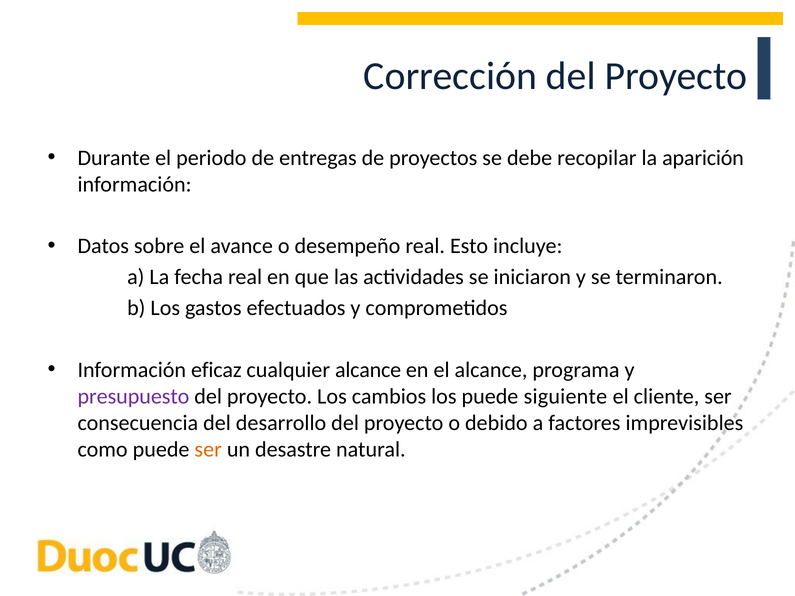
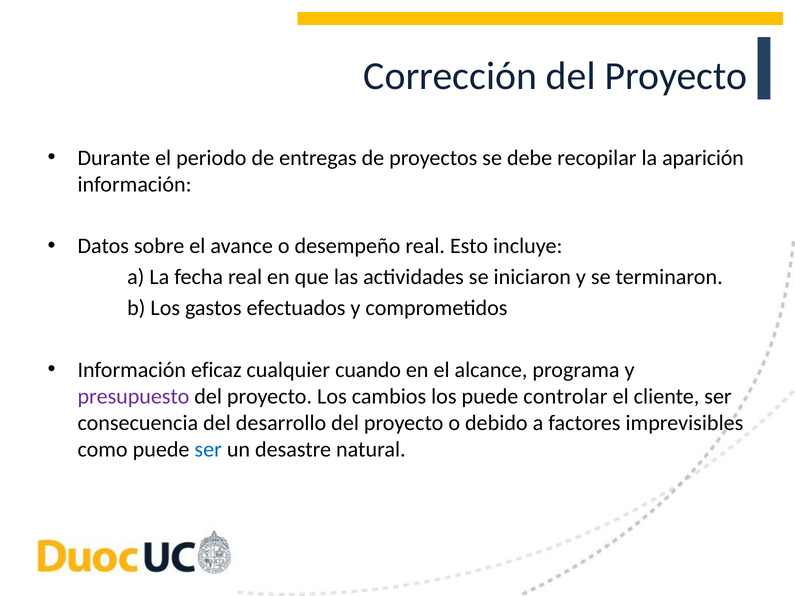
cualquier alcance: alcance -> cuando (368, 370)
siguiente: siguiente -> controlar (565, 396)
ser colour: orange -> blue (208, 449)
